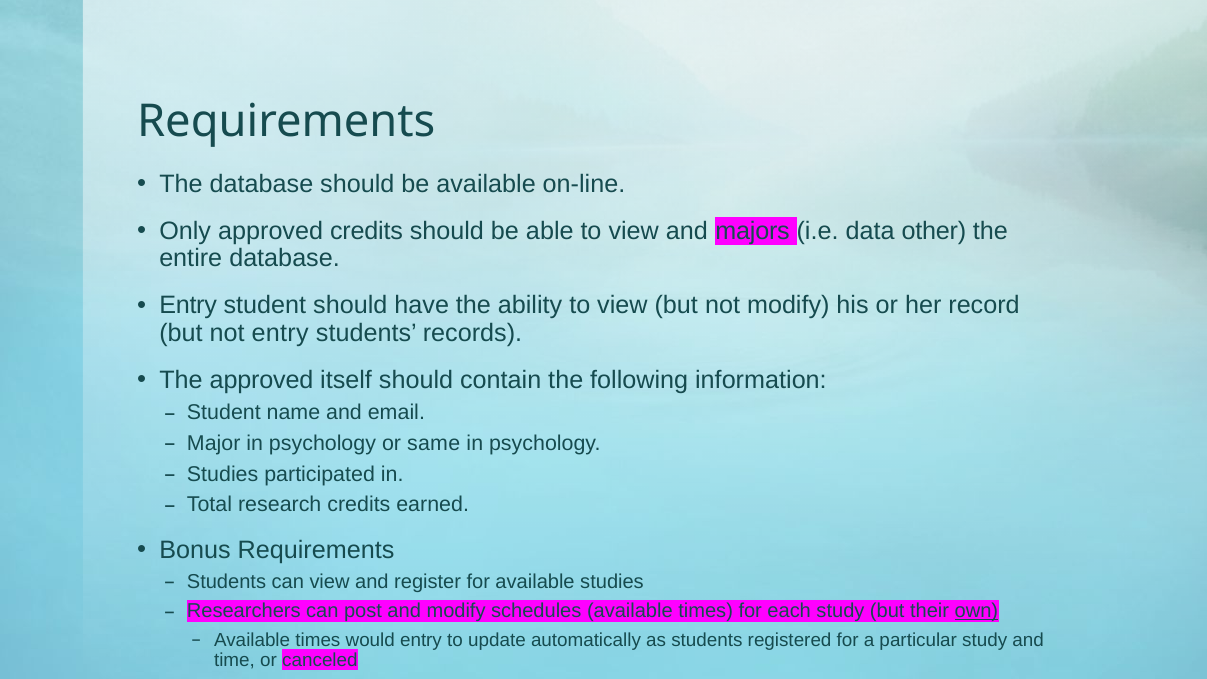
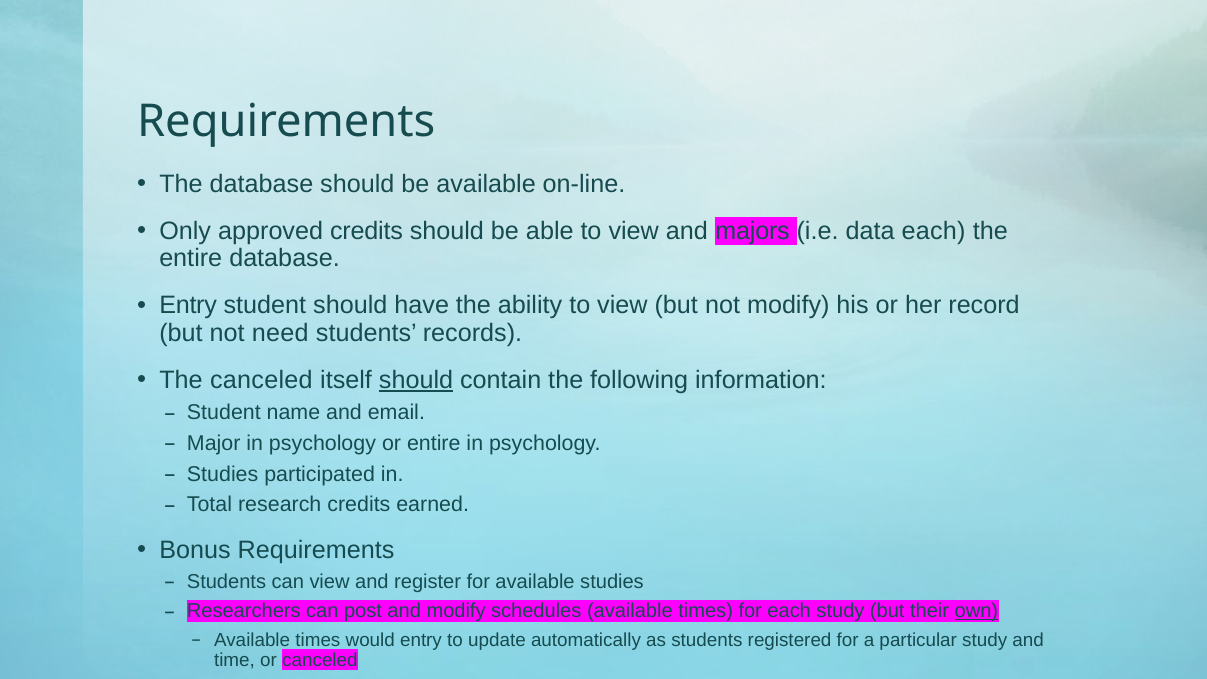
data other: other -> each (934, 231)
not entry: entry -> need (280, 333)
The approved: approved -> canceled (261, 380)
should underline: none -> present (416, 380)
or same: same -> entire (434, 443)
